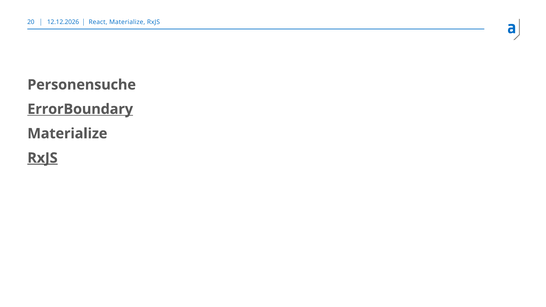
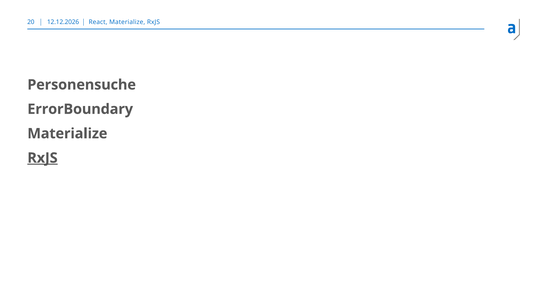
ErrorBoundary underline: present -> none (80, 109)
